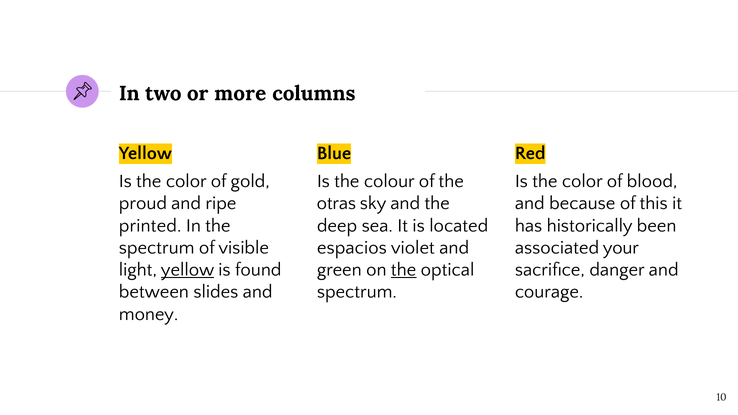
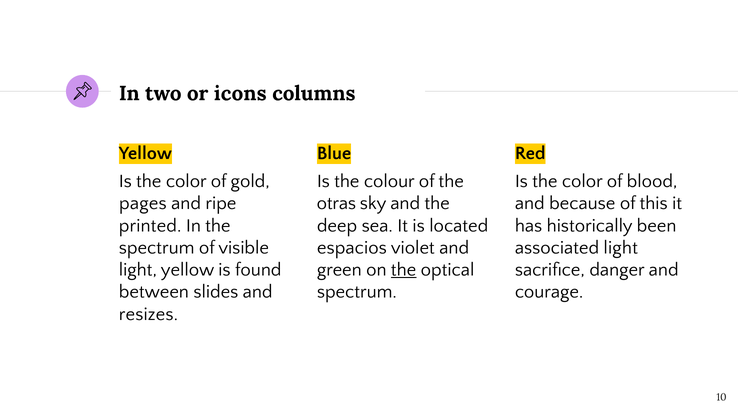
more: more -> icons (240, 93)
proud: proud -> pages (143, 203)
associated your: your -> light (621, 248)
yellow underline: present -> none (188, 270)
money: money -> resizes (148, 314)
